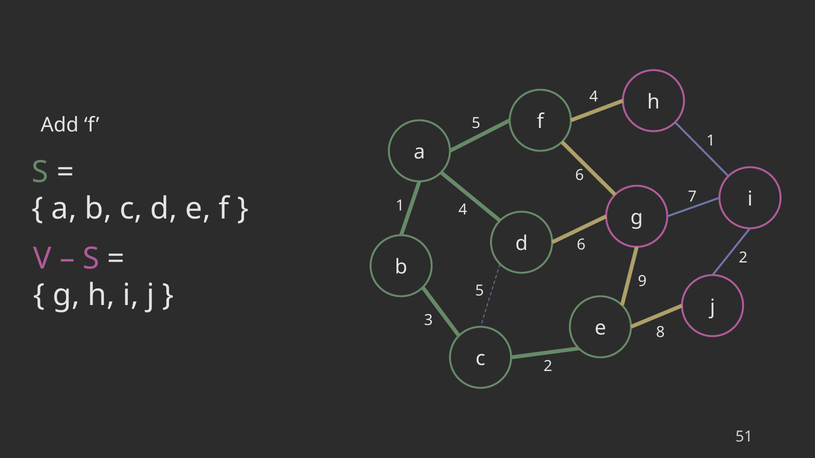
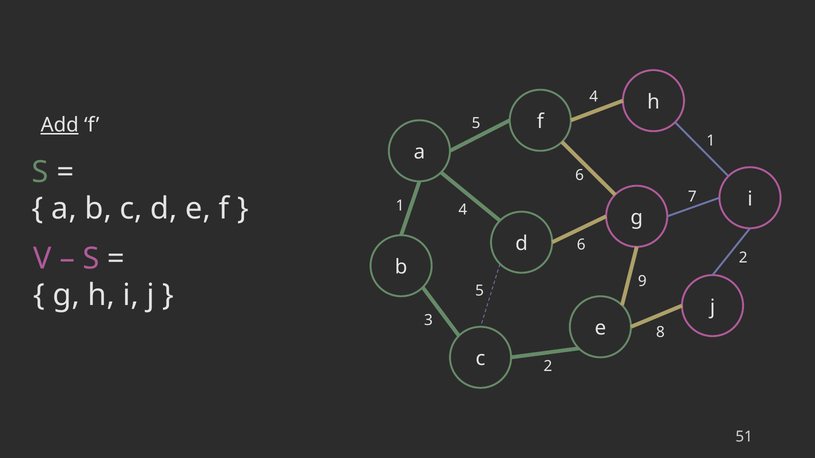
Add underline: none -> present (60, 125)
